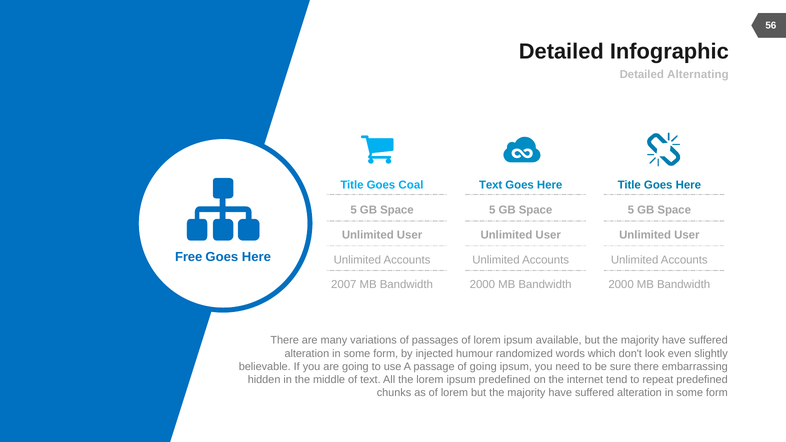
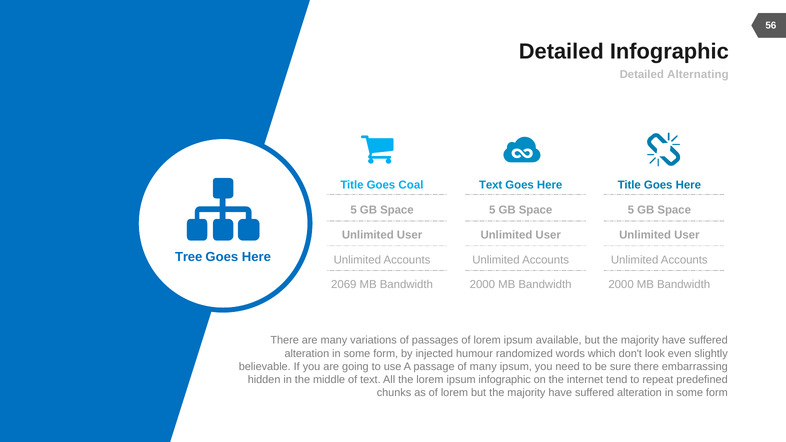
Free: Free -> Tree (189, 257)
2007: 2007 -> 2069 (344, 285)
of going: going -> many (483, 367)
ipsum predefined: predefined -> infographic (505, 380)
